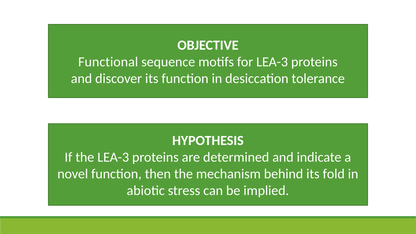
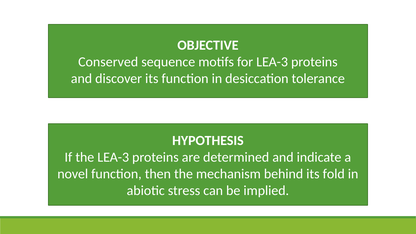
Functional: Functional -> Conserved (108, 62)
